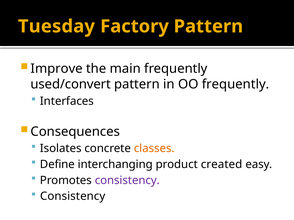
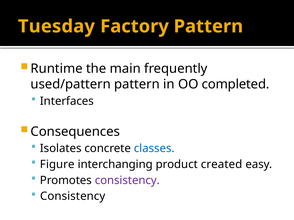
Improve: Improve -> Runtime (57, 69)
used/convert: used/convert -> used/pattern (71, 84)
OO frequently: frequently -> completed (236, 84)
classes colour: orange -> blue (154, 149)
Define: Define -> Figure (57, 165)
